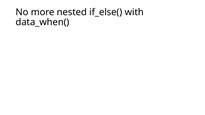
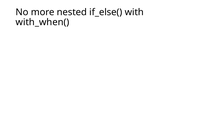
data_when(: data_when( -> with_when( (42, 22)
